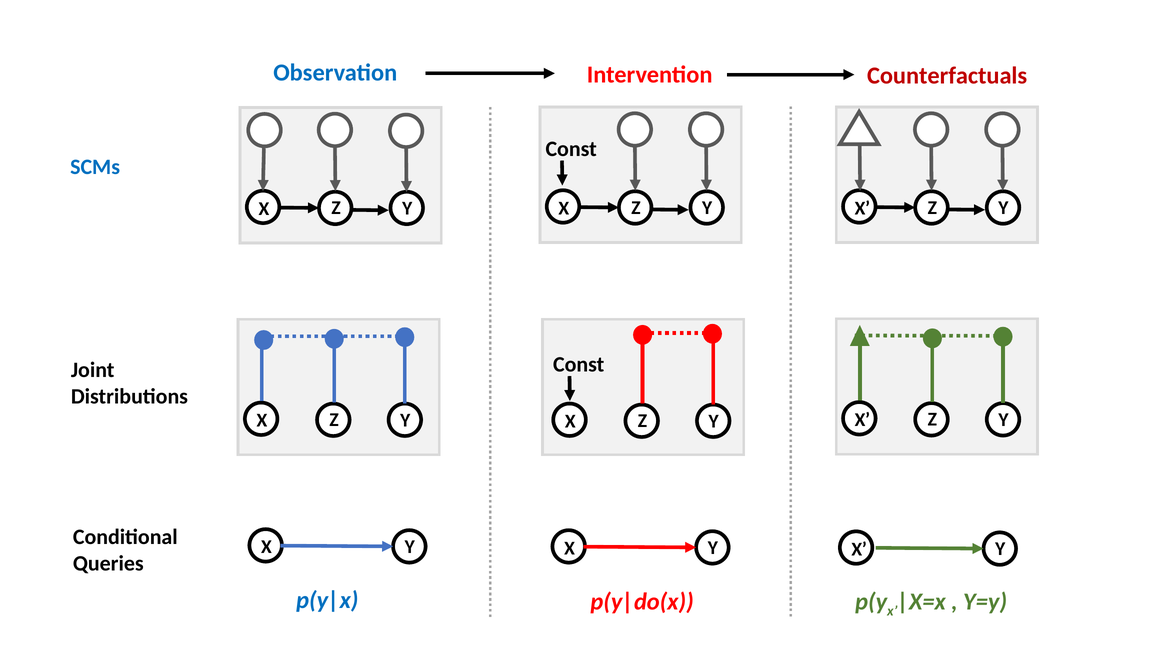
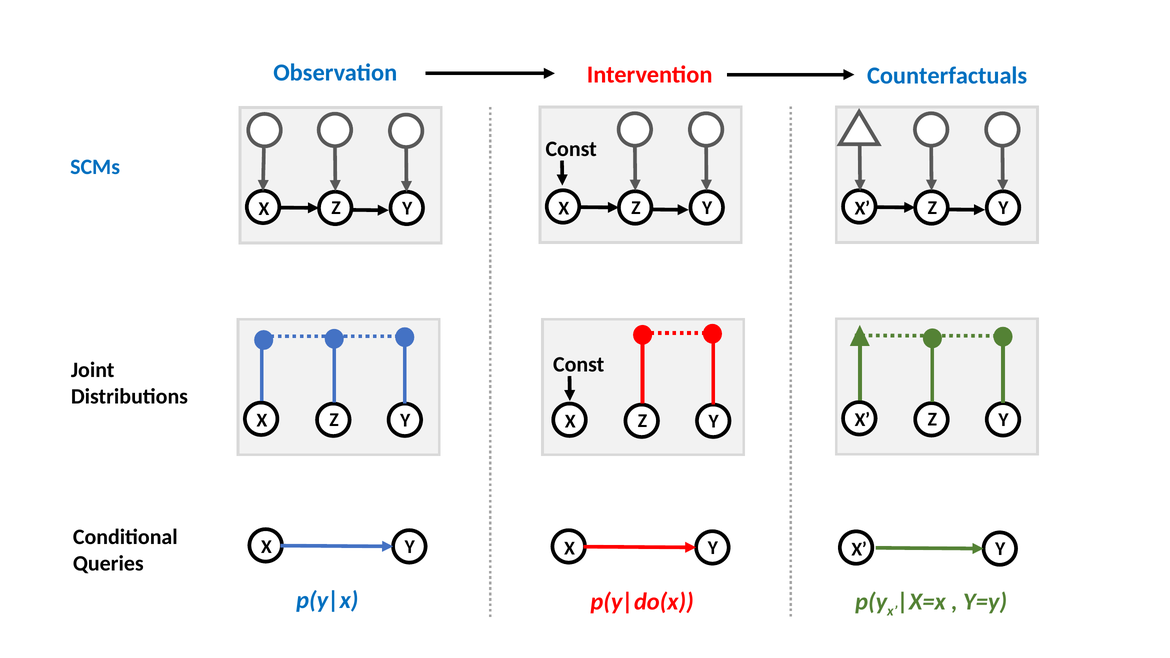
Counterfactuals colour: red -> blue (947, 76)
